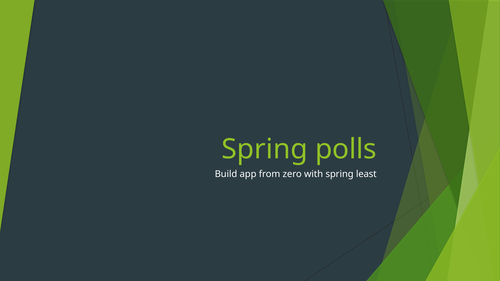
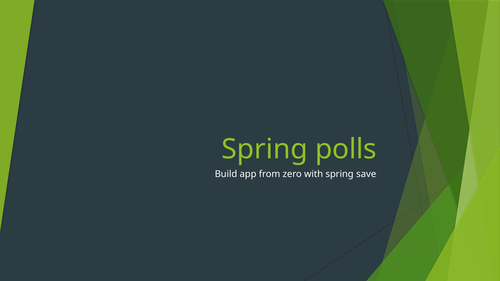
least: least -> save (366, 174)
